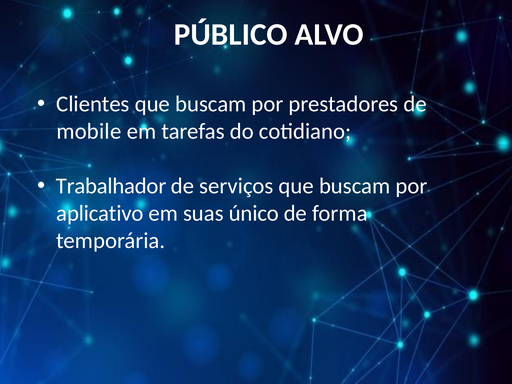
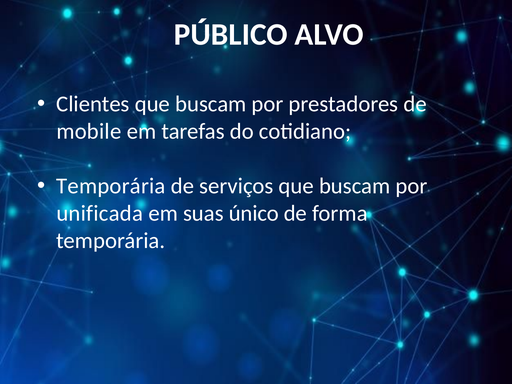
Trabalhador: Trabalhador -> Temporária (111, 186)
aplicativo: aplicativo -> unificada (100, 213)
